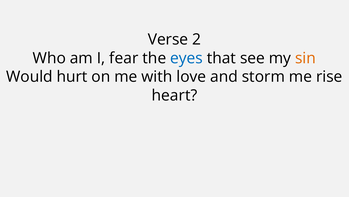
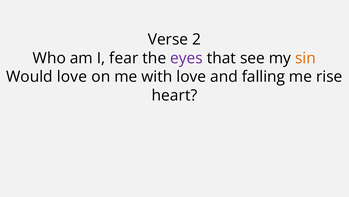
eyes colour: blue -> purple (187, 58)
Would hurt: hurt -> love (72, 77)
storm: storm -> falling (263, 77)
